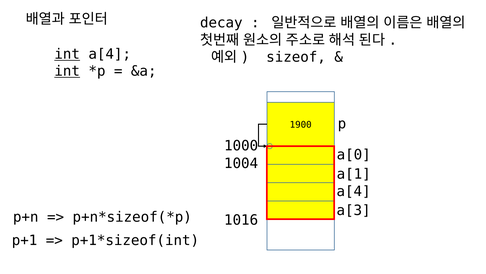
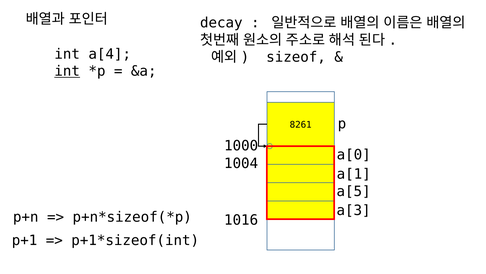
int underline: present -> none (67, 54)
1900: 1900 -> 8261 (301, 125)
a[4: a[4 -> a[5 (354, 191)
